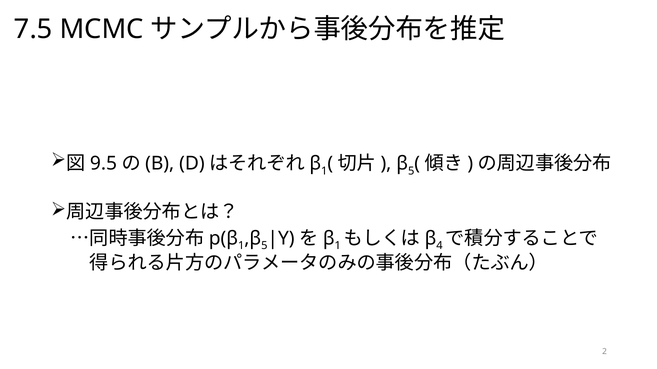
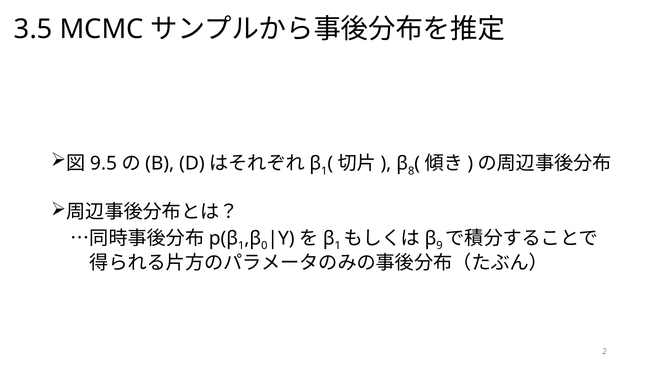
7.5: 7.5 -> 3.5 (33, 29)
5: 5 -> 8 (411, 171)
5: 5 -> 0 (264, 246)
4: 4 -> 9 (439, 246)
